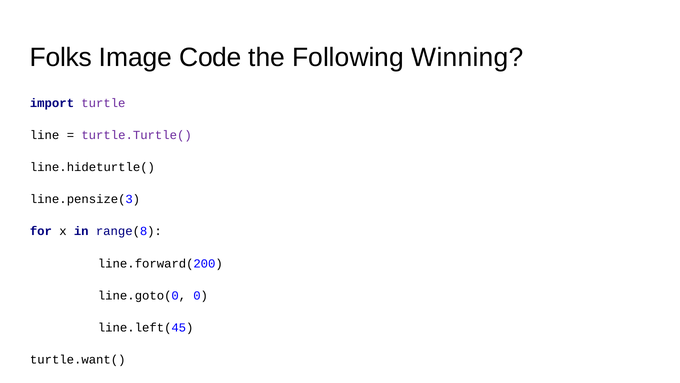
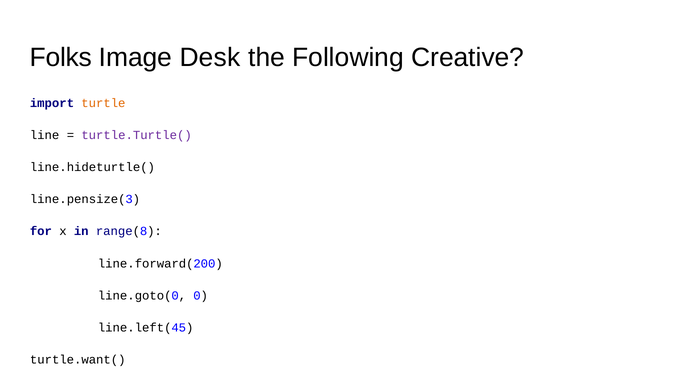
Code: Code -> Desk (210, 58)
Winning: Winning -> Creative (468, 58)
turtle colour: purple -> orange (103, 103)
